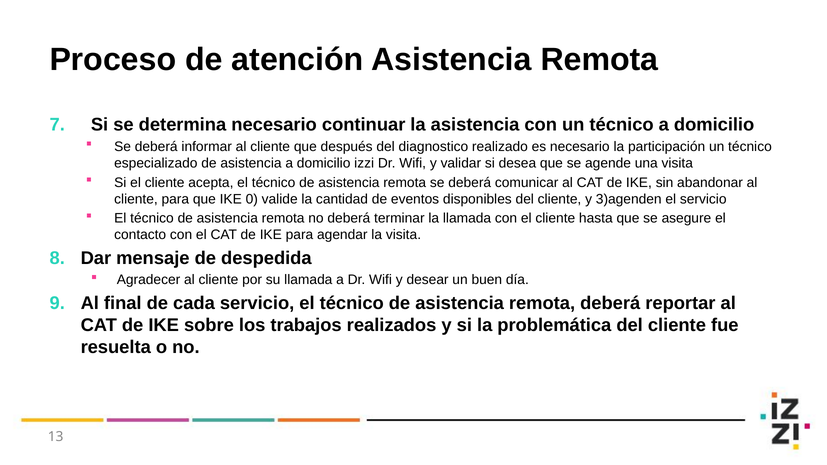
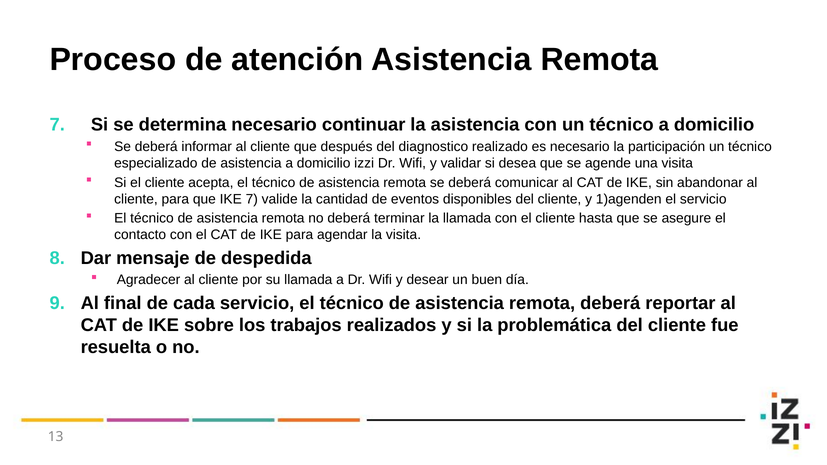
IKE 0: 0 -> 7 (252, 199)
3)agenden: 3)agenden -> 1)agenden (629, 199)
